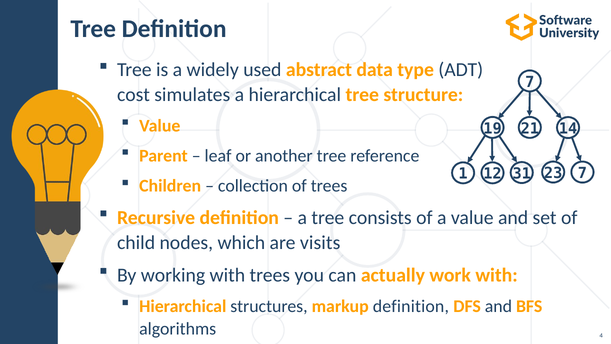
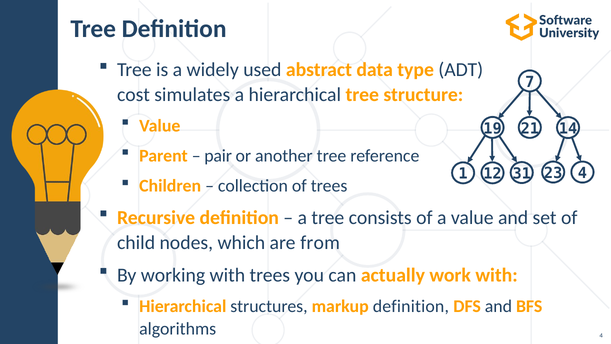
leaf: leaf -> pair (218, 156)
23 7: 7 -> 4 (582, 173)
visits: visits -> from (320, 242)
